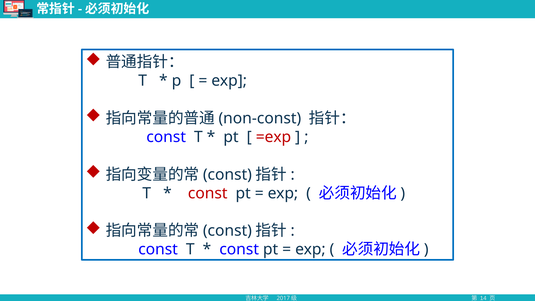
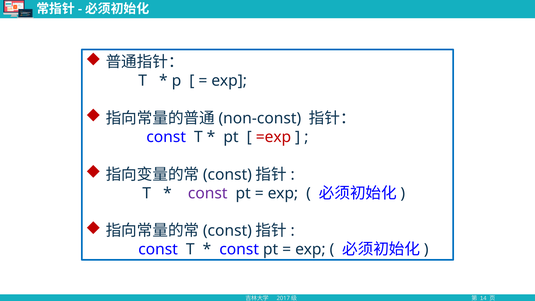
const colour: red -> purple (208, 193)
